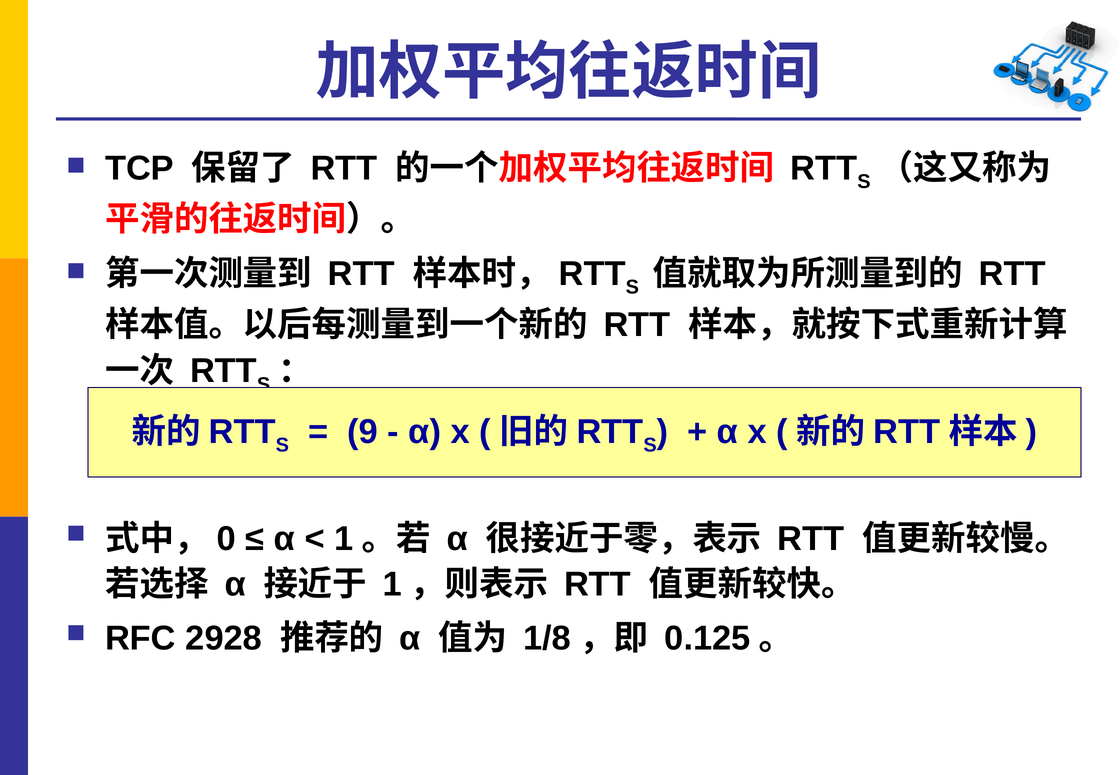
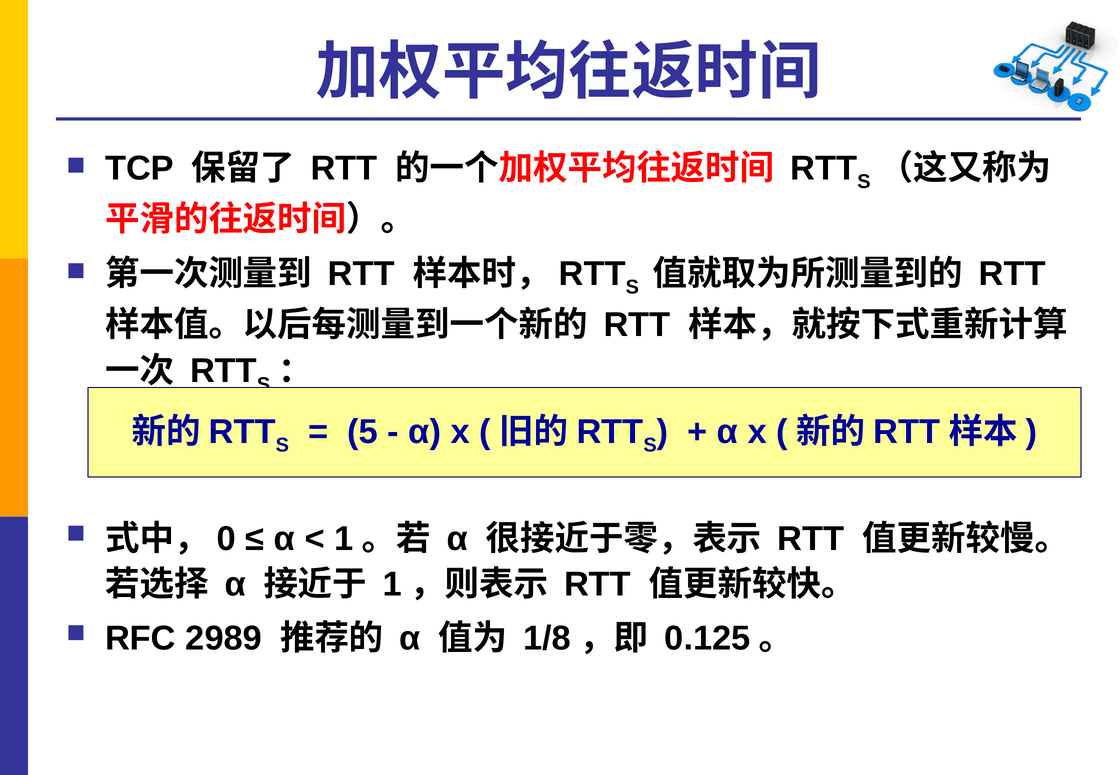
9: 9 -> 5 (363, 432)
2928: 2928 -> 2989 (224, 639)
